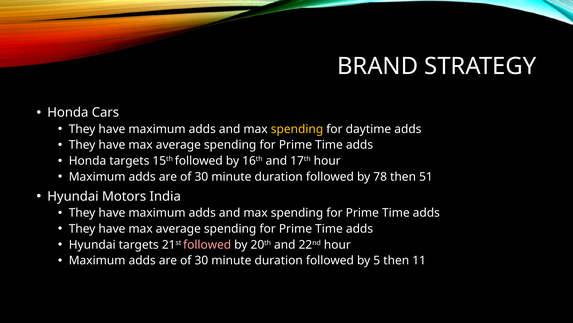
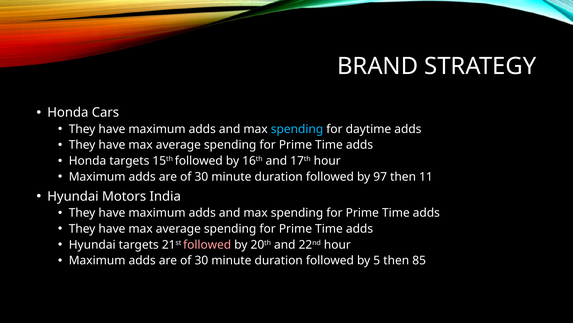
spending colour: yellow -> light blue (297, 129)
78: 78 -> 97 (380, 176)
51: 51 -> 11 (426, 176)
11: 11 -> 85 (419, 260)
